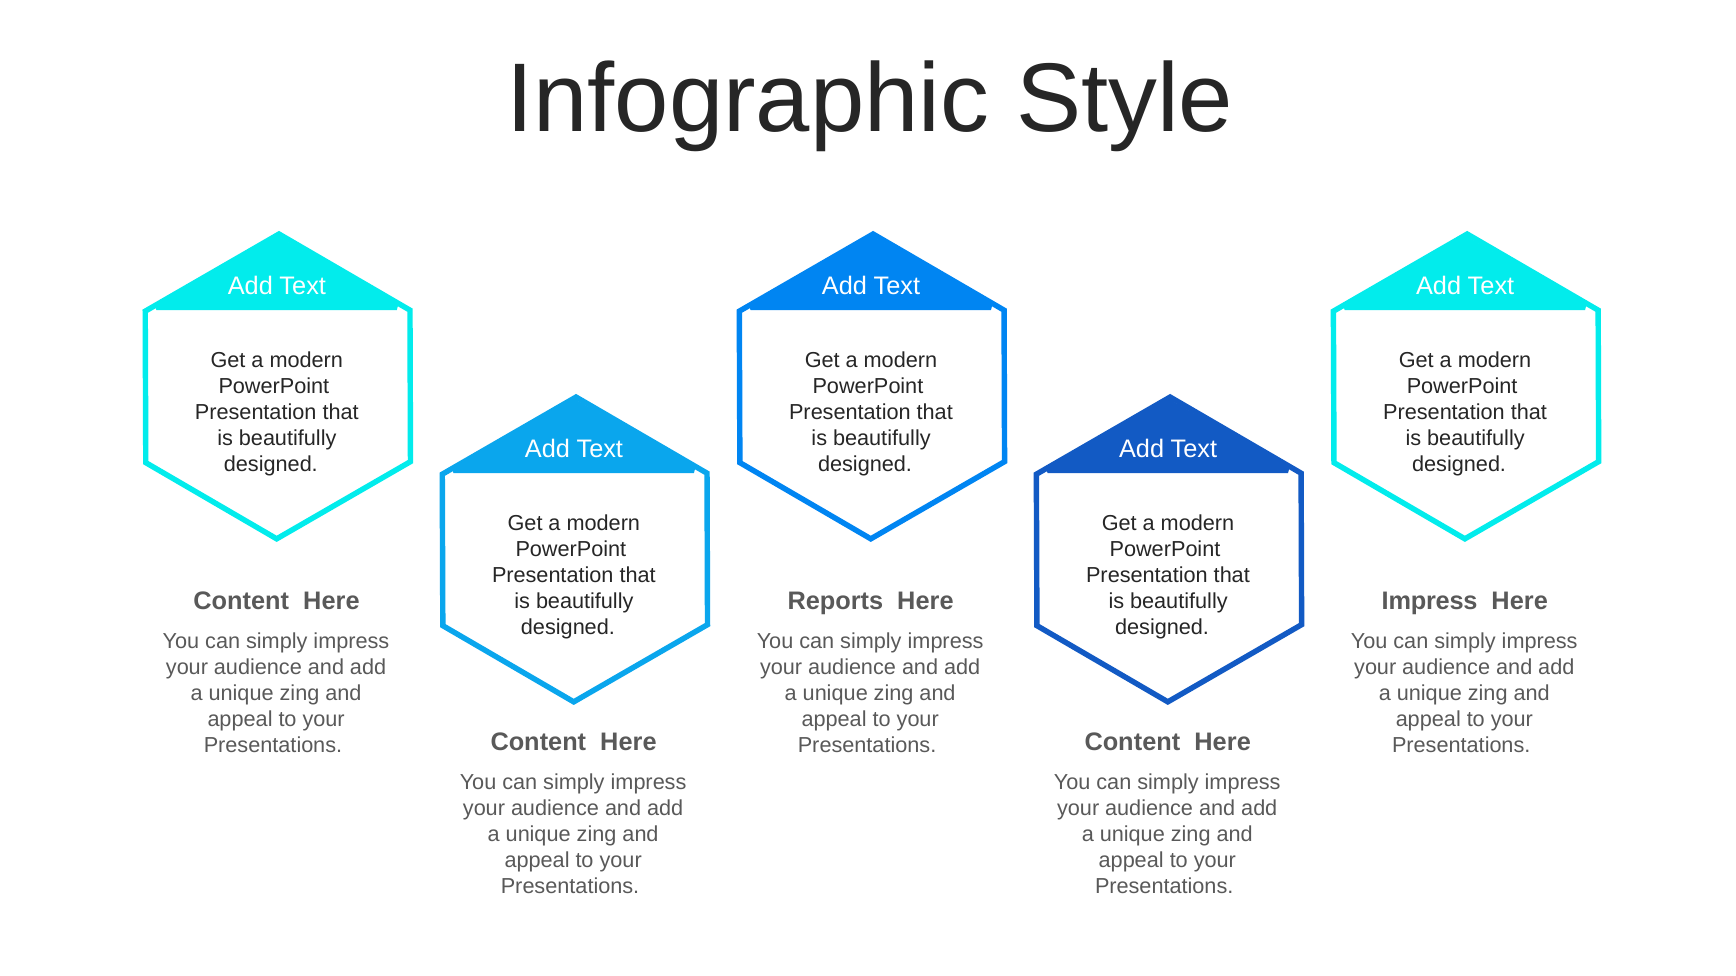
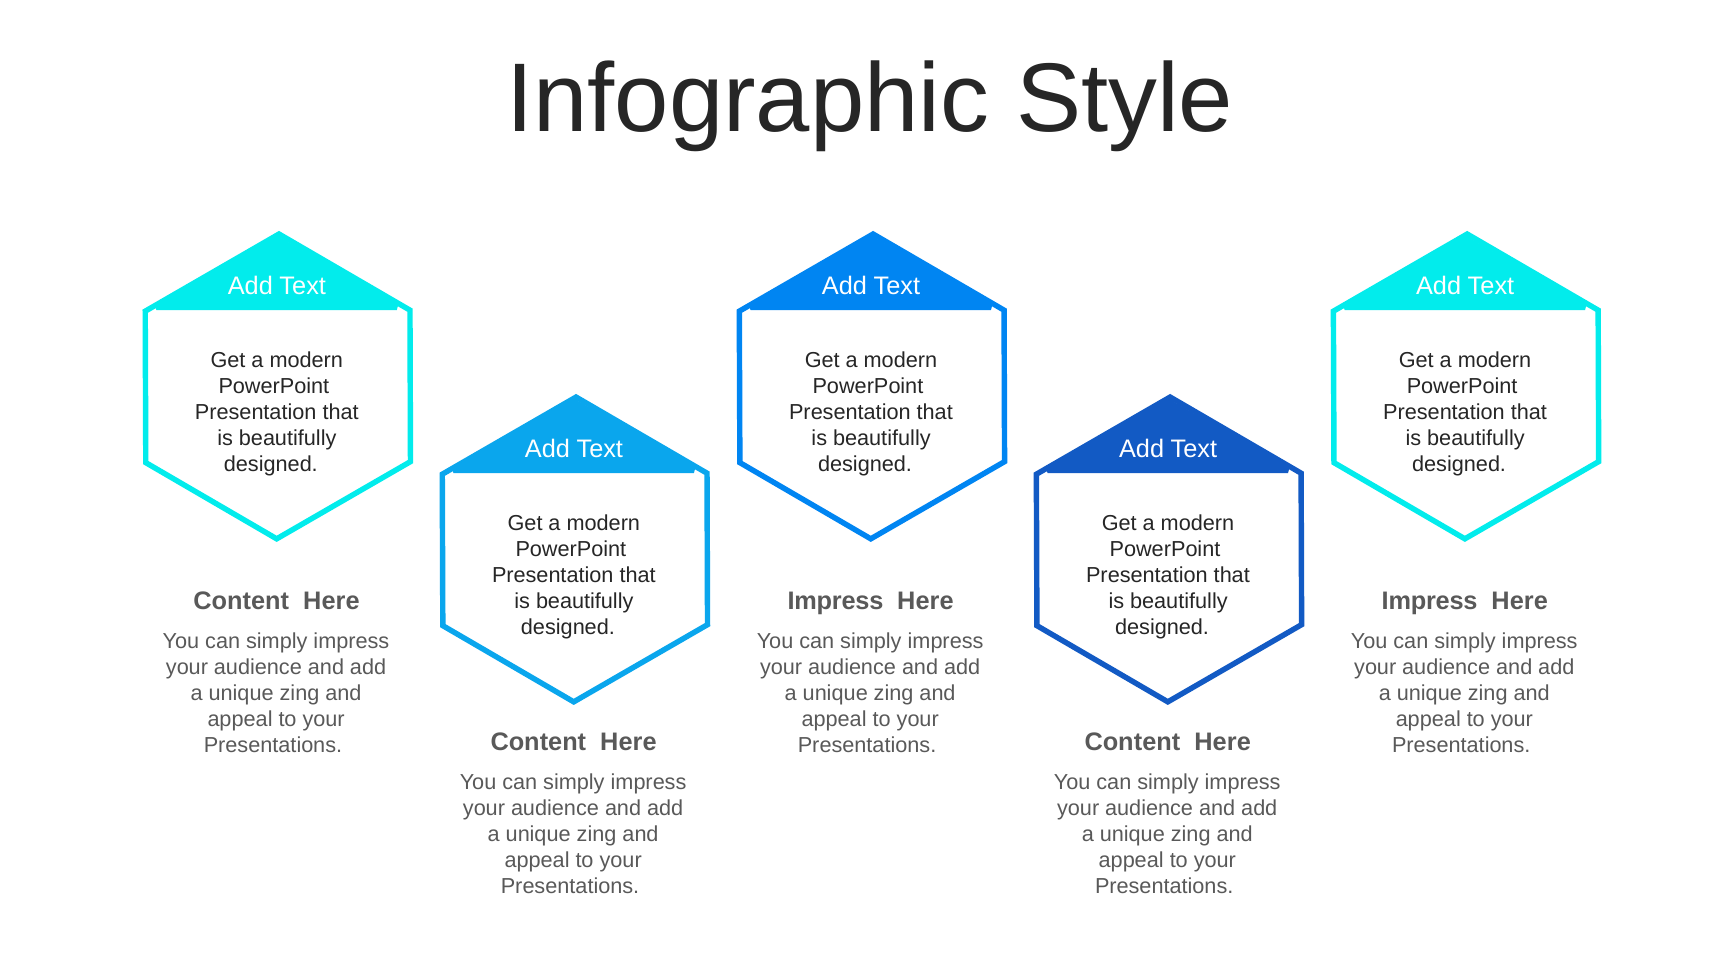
Reports: Reports -> Impress (835, 601)
